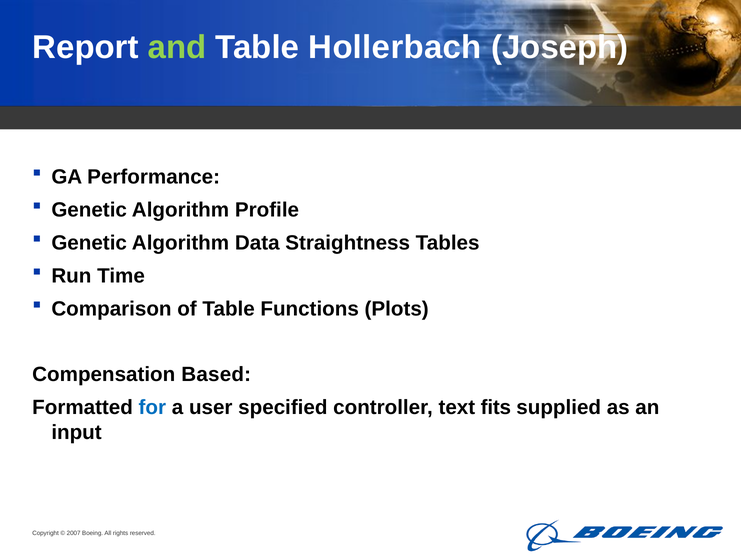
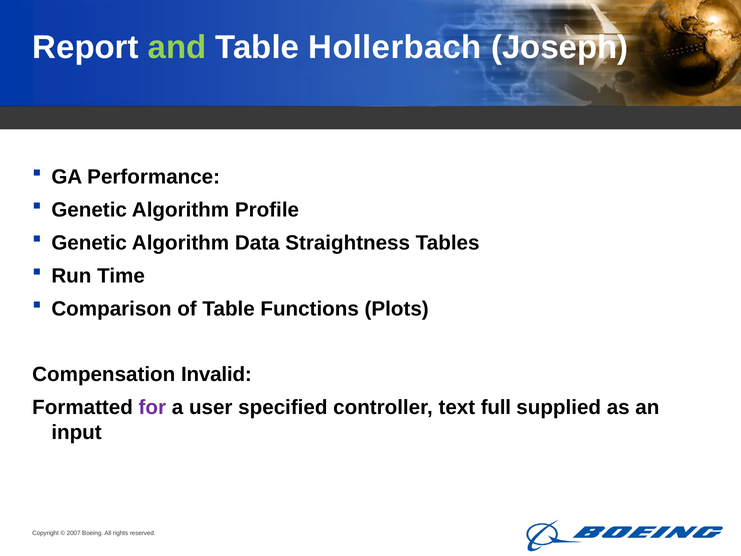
Based: Based -> Invalid (216, 374)
for colour: blue -> purple (152, 407)
fits: fits -> full (496, 407)
